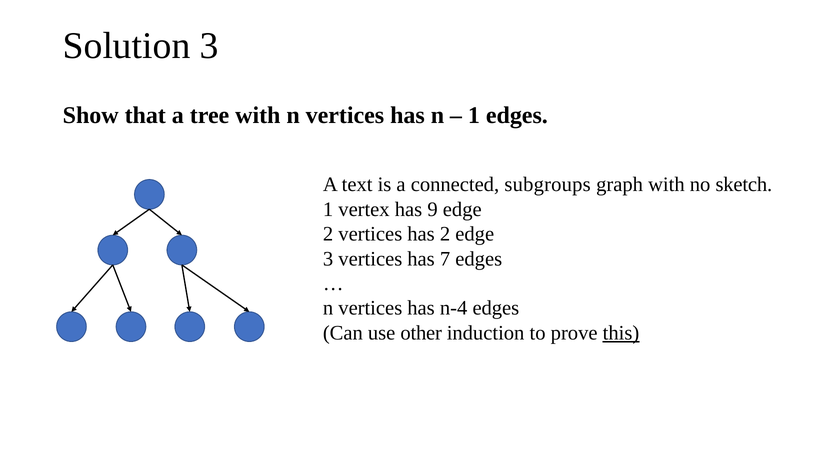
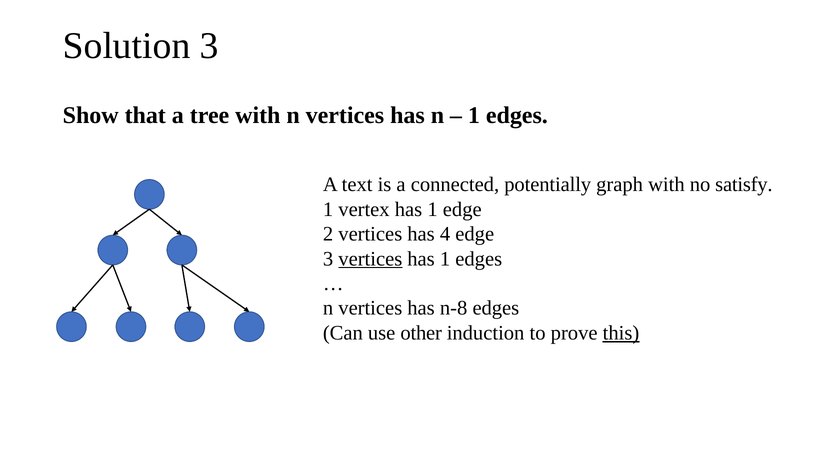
subgroups: subgroups -> potentially (548, 185)
sketch: sketch -> satisfy (744, 185)
vertex has 9: 9 -> 1 (433, 209)
has 2: 2 -> 4 (445, 234)
vertices underline: none -> present (370, 259)
7: 7 -> 1 (445, 259)
n-4: n-4 -> n-8 (454, 308)
